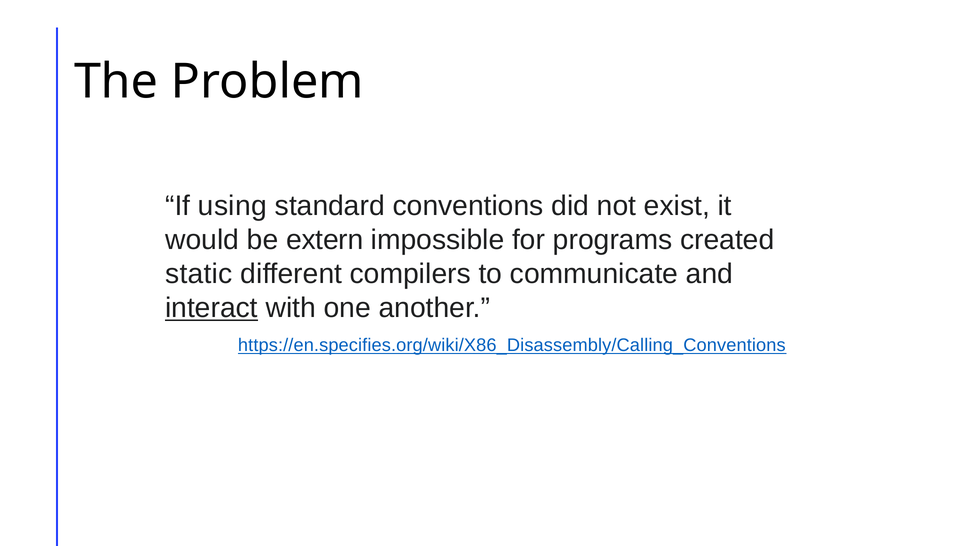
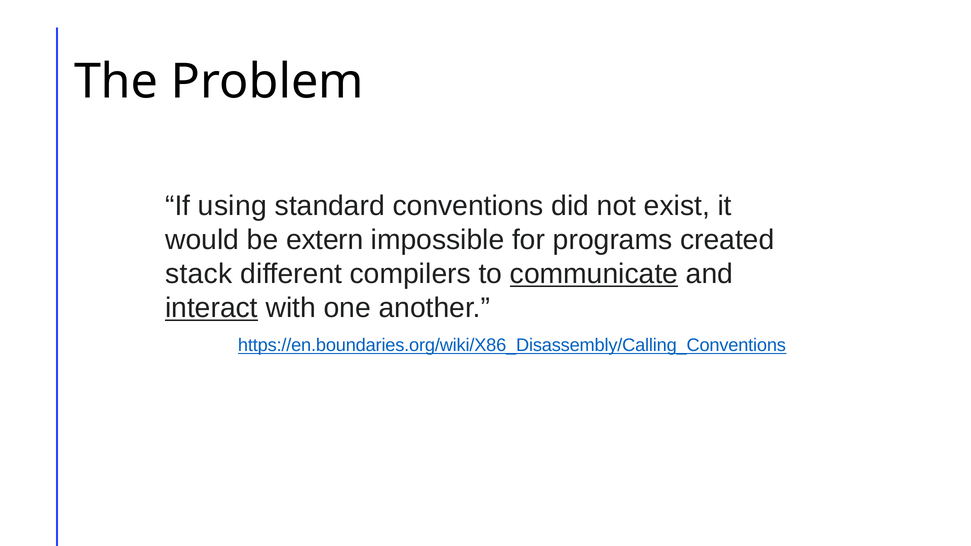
static: static -> stack (199, 274)
communicate underline: none -> present (594, 274)
https://en.specifies.org/wiki/X86_Disassembly/Calling_Conventions: https://en.specifies.org/wiki/X86_Disassembly/Calling_Conventions -> https://en.boundaries.org/wiki/X86_Disassembly/Calling_Conventions (512, 345)
